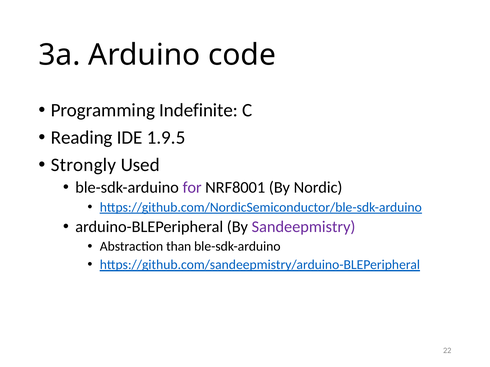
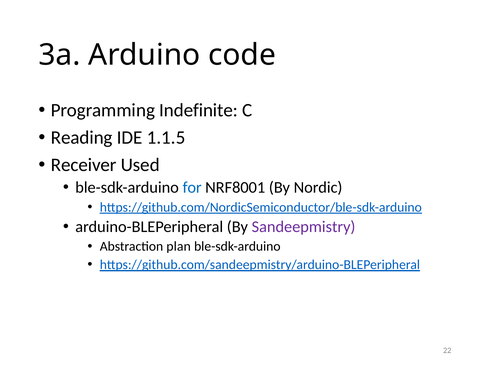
1.9.5: 1.9.5 -> 1.1.5 (166, 138)
Strongly: Strongly -> Receiver (84, 165)
for colour: purple -> blue (192, 188)
than: than -> plan (179, 247)
